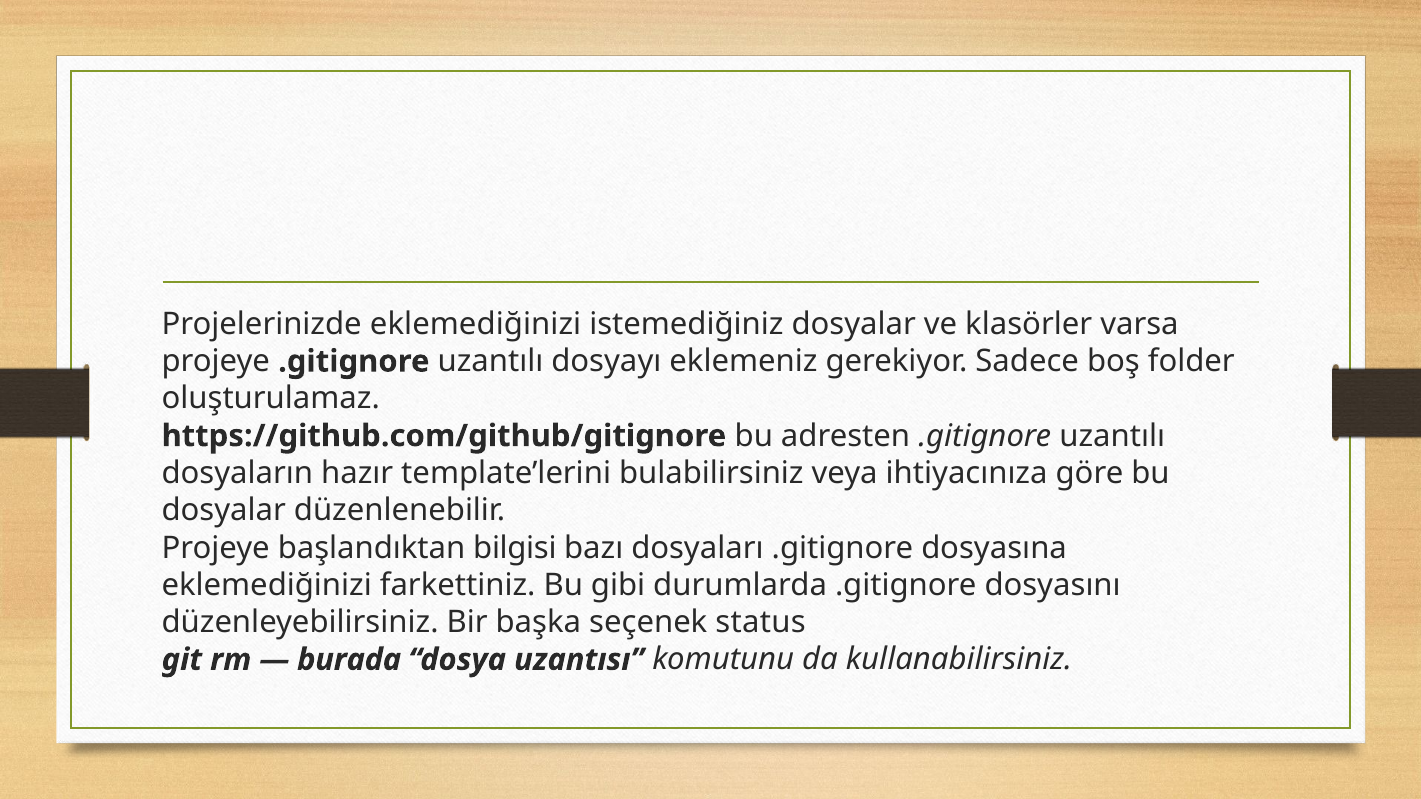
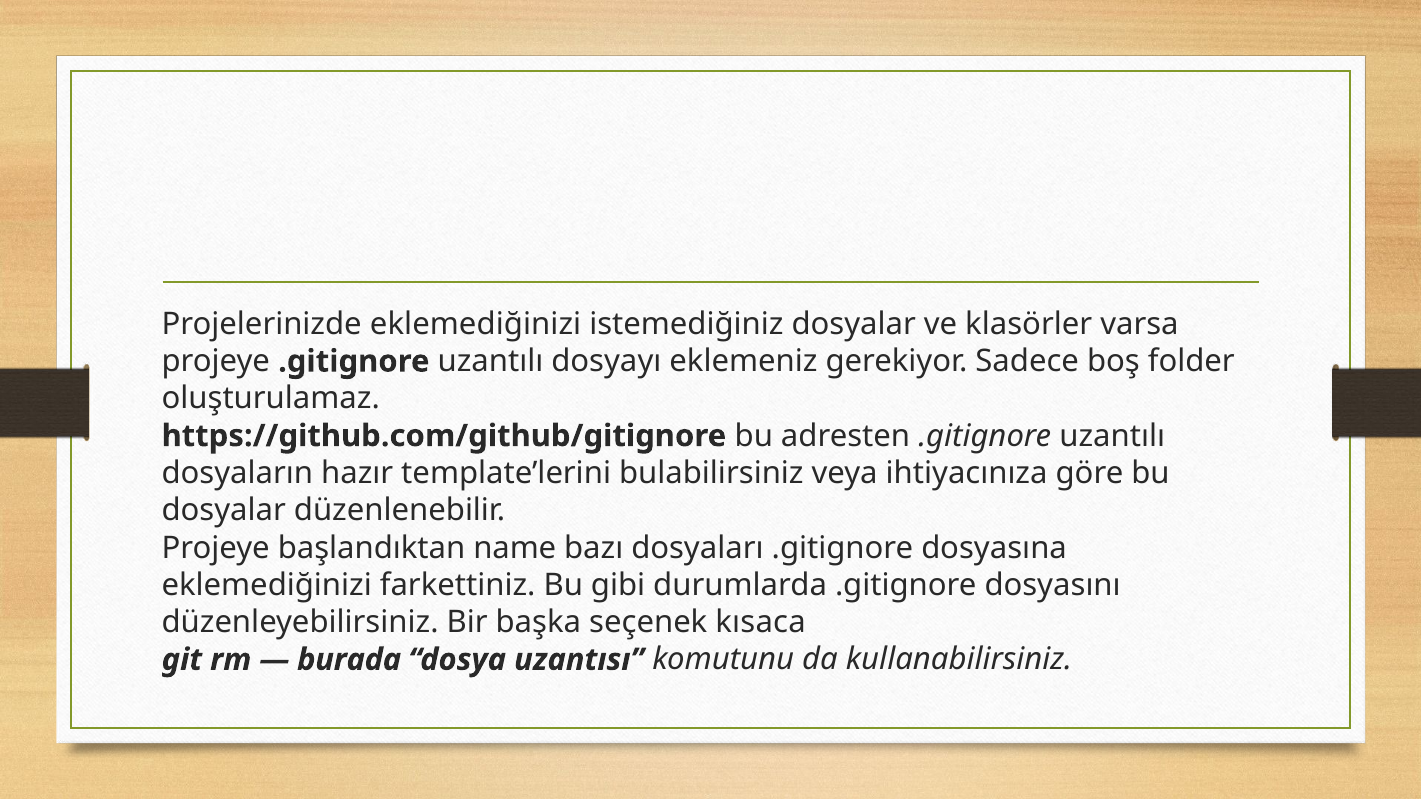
bilgisi: bilgisi -> name (515, 548)
status: status -> kısaca (761, 623)
